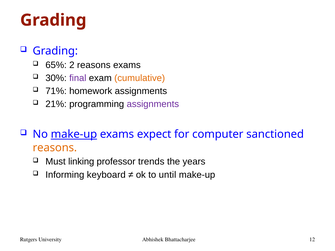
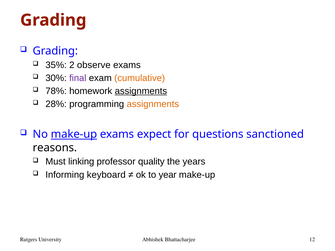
65%: 65% -> 35% (56, 65)
2 reasons: reasons -> observe (94, 65)
71%: 71% -> 78% (56, 91)
assignments underline: none -> present (141, 91)
21%: 21% -> 28% (56, 104)
assignments colour: purple -> orange (153, 104)
computer: computer -> questions (218, 134)
reasons colour: orange -> black (55, 148)
trends: trends -> quality (151, 162)
until: until -> year (168, 175)
